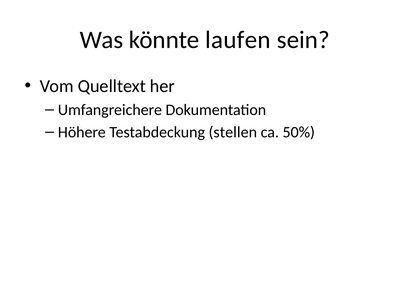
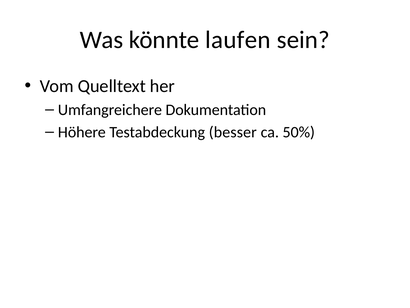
stellen: stellen -> besser (233, 132)
